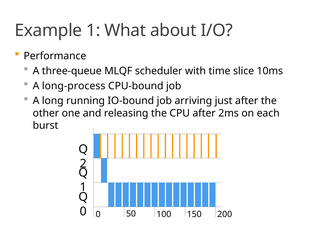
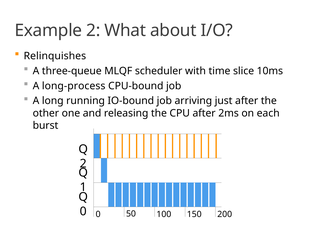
Example 1: 1 -> 2 (93, 30)
Performance: Performance -> Relinquishes (55, 56)
